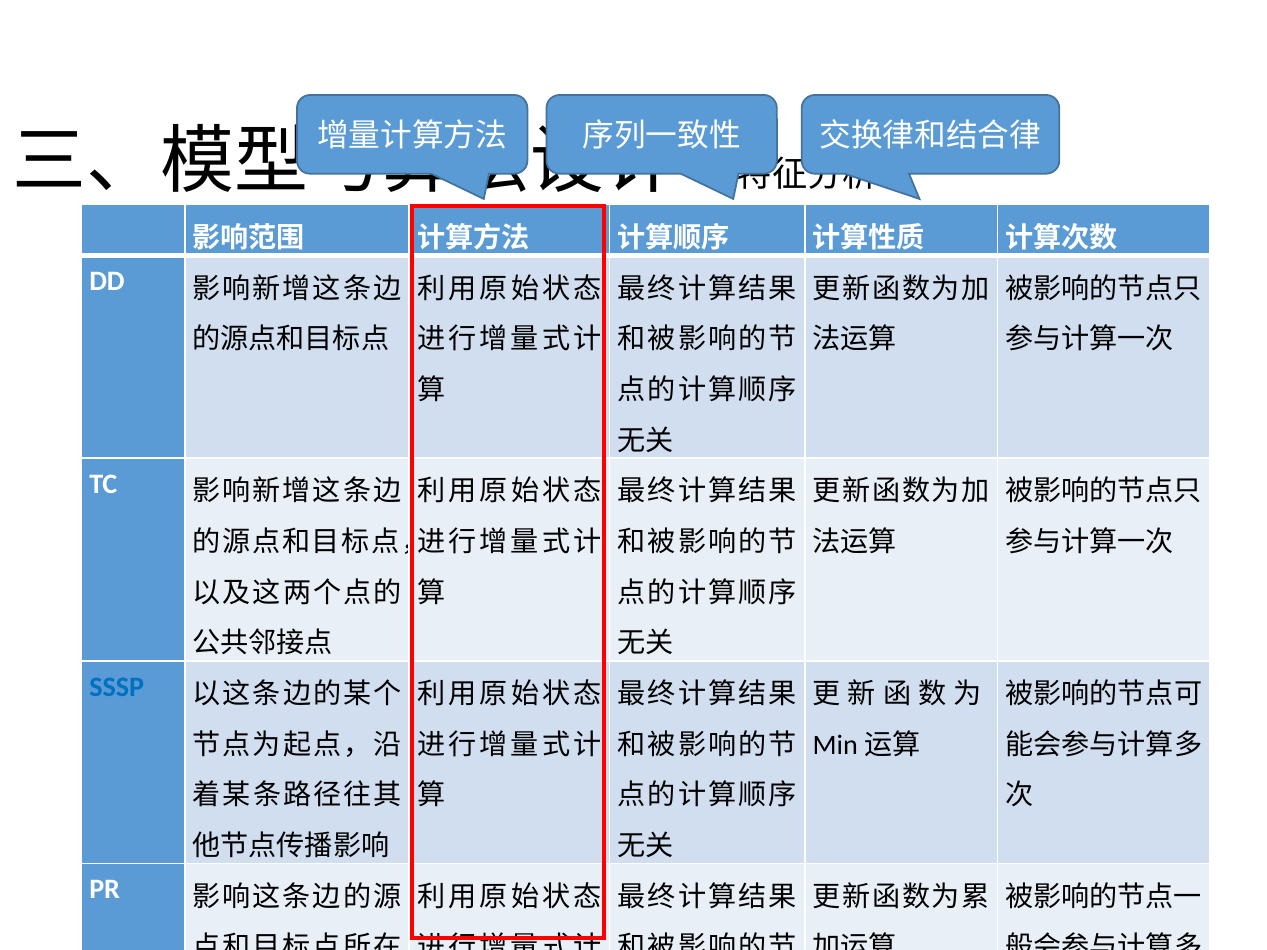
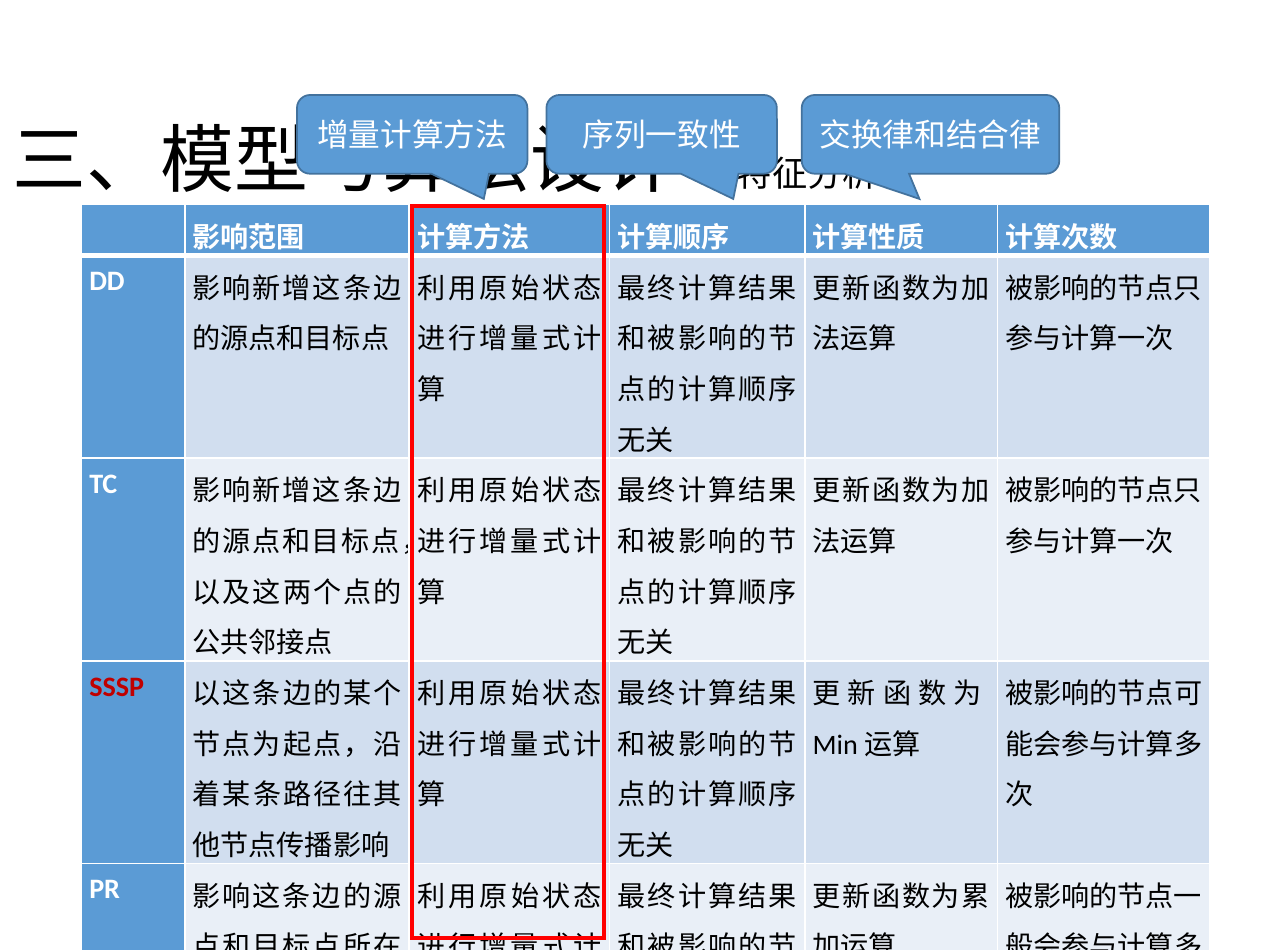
SSSP colour: blue -> red (117, 687)
